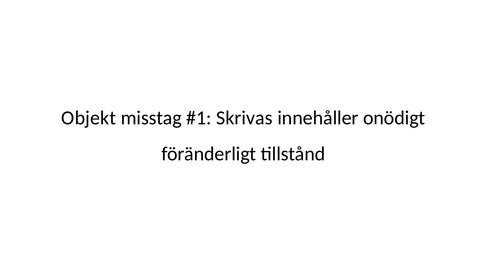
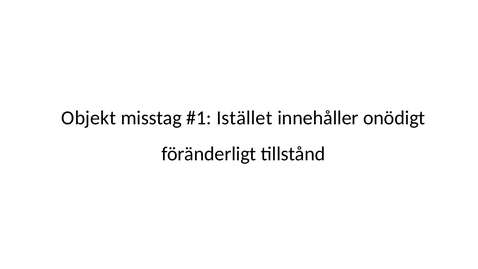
Skrivas: Skrivas -> Istället (244, 118)
